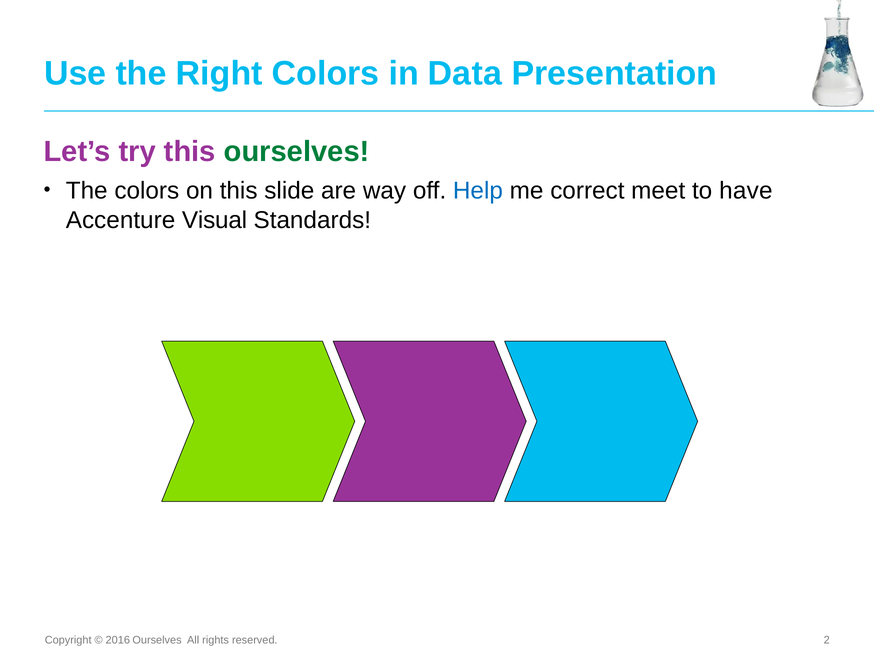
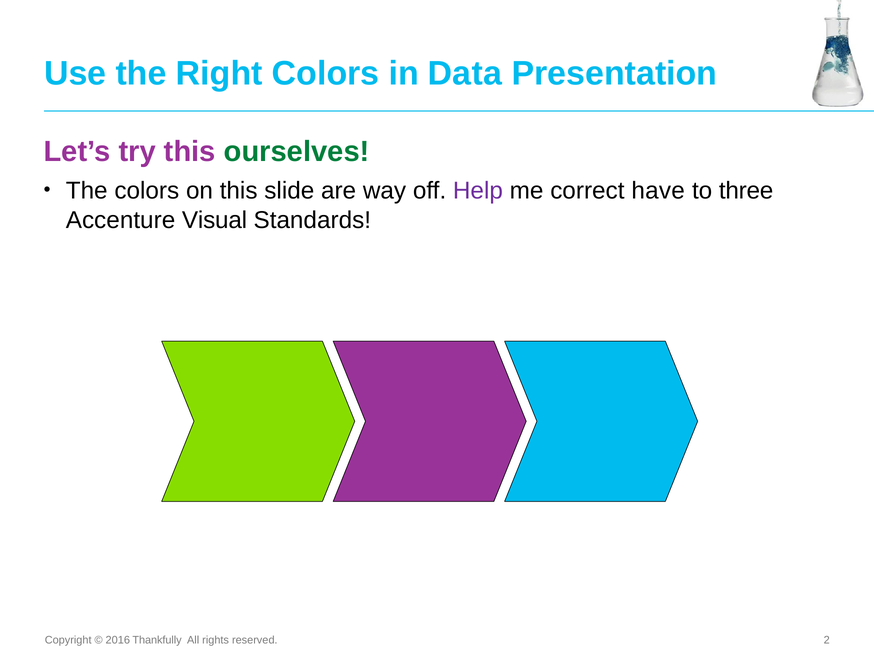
Help colour: blue -> purple (478, 191)
meet: meet -> have (658, 191)
have: have -> three (746, 191)
Ourselves: Ourselves -> Thankfully (157, 640)
